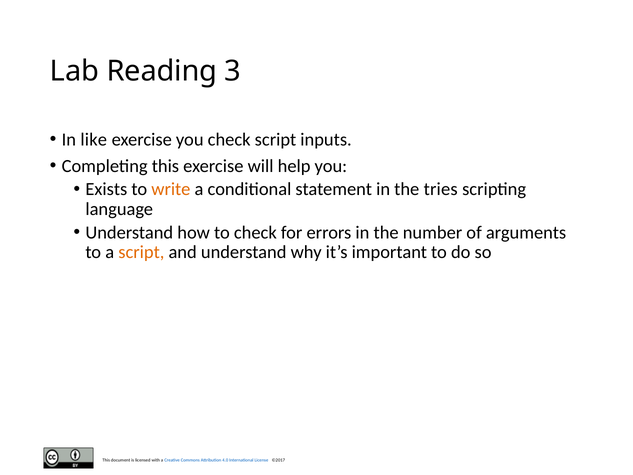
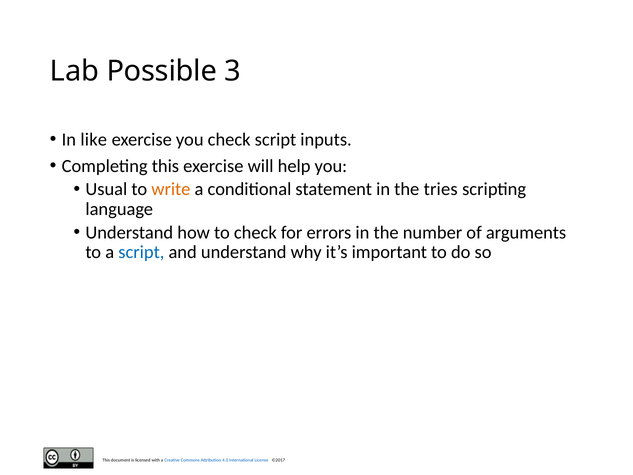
Reading: Reading -> Possible (162, 71)
Exists: Exists -> Usual (106, 189)
script colour: orange -> blue (141, 252)
